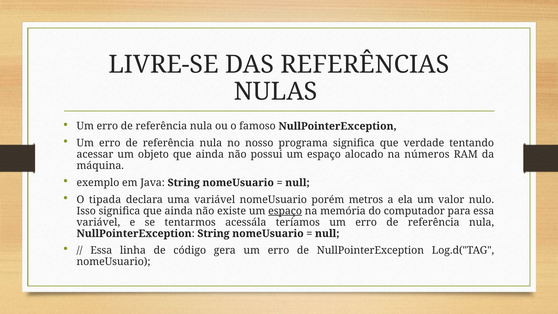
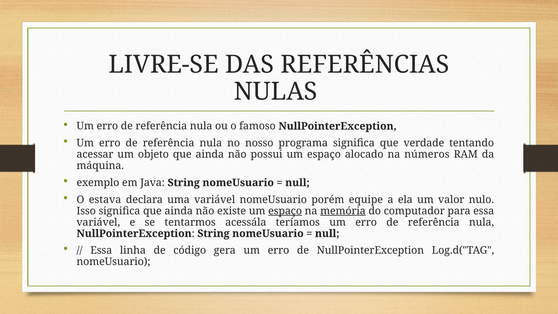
tipada: tipada -> estava (105, 200)
metros: metros -> equipe (366, 200)
memória underline: none -> present (343, 211)
